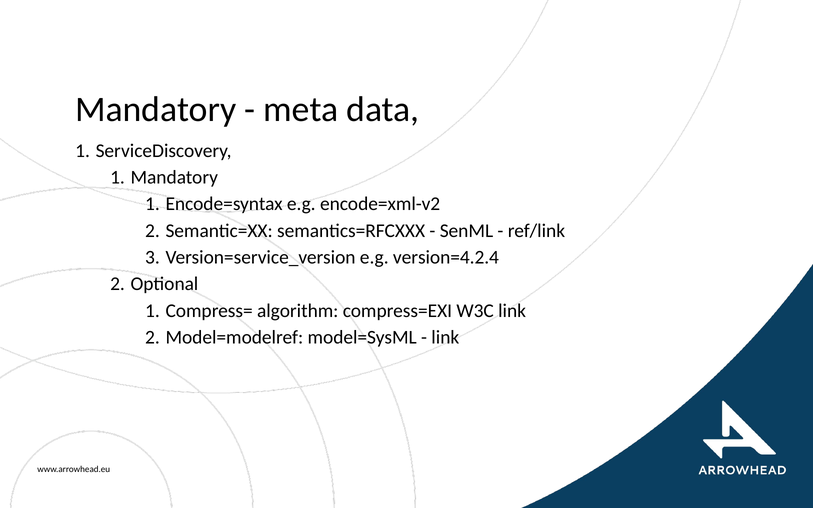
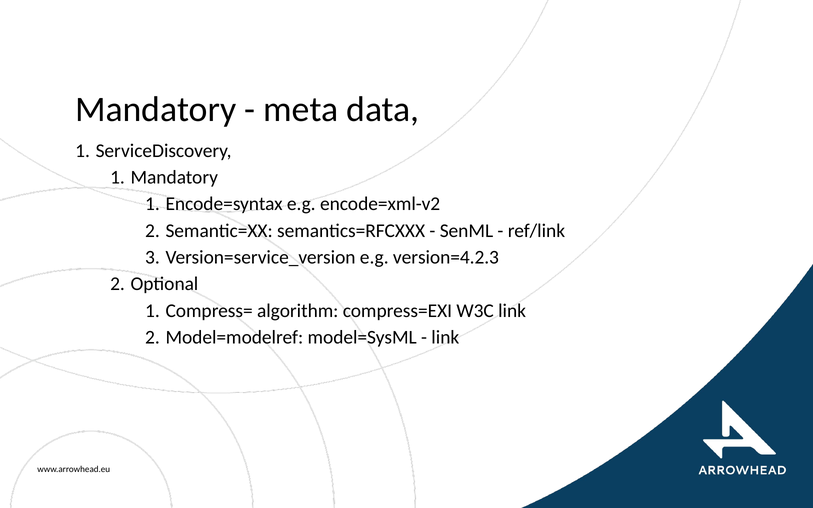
version=4.2.4: version=4.2.4 -> version=4.2.3 (446, 257)
